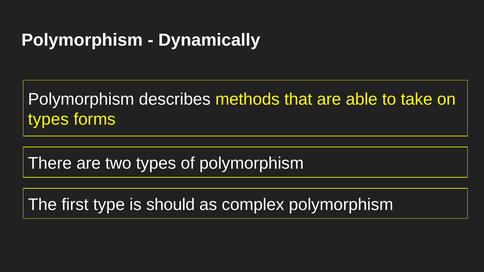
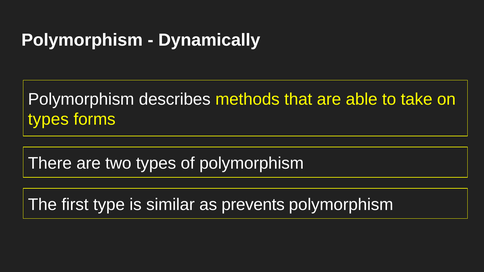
should: should -> similar (170, 205)
complex: complex -> prevents (253, 205)
